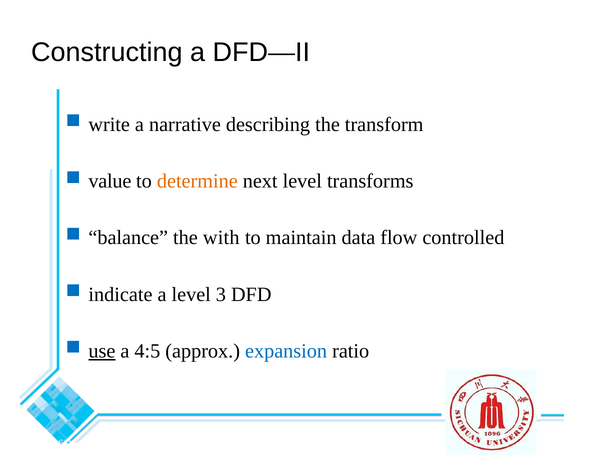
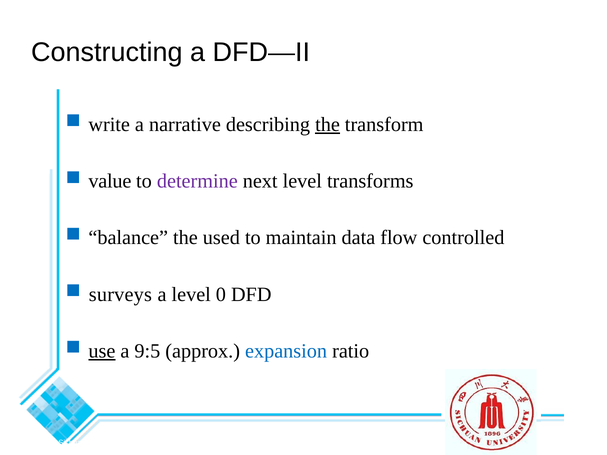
the underline: none -> present (328, 125)
determine colour: orange -> purple (197, 181)
with: with -> used (221, 238)
indicate: indicate -> surveys (120, 295)
3: 3 -> 0 (221, 295)
4:5: 4:5 -> 9:5 (147, 351)
